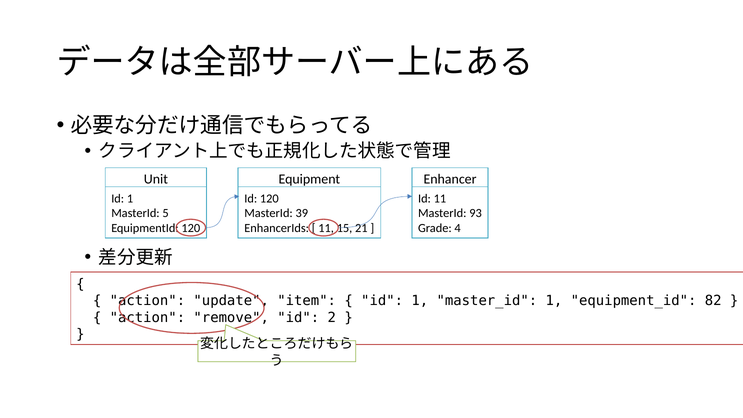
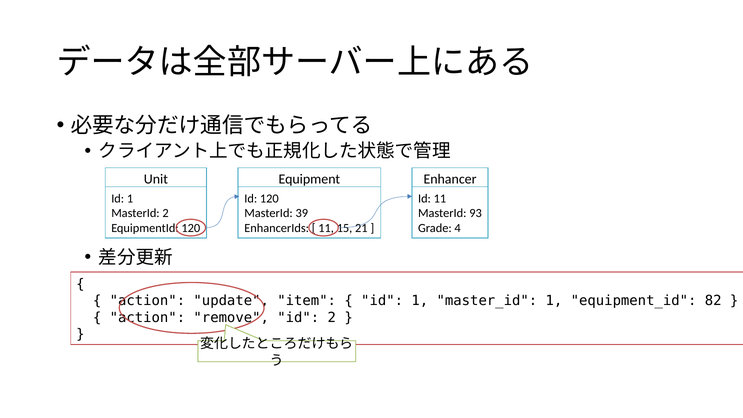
MasterId 5: 5 -> 2 (166, 213)
